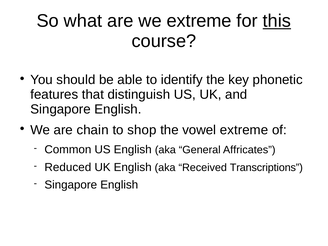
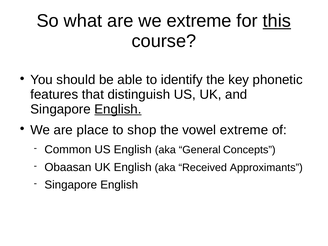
English underline: none -> present (118, 109)
chain: chain -> place (93, 130)
Affricates: Affricates -> Concepts (249, 150)
Reduced: Reduced -> Obaasan (68, 167)
Transcriptions: Transcriptions -> Approximants (266, 168)
